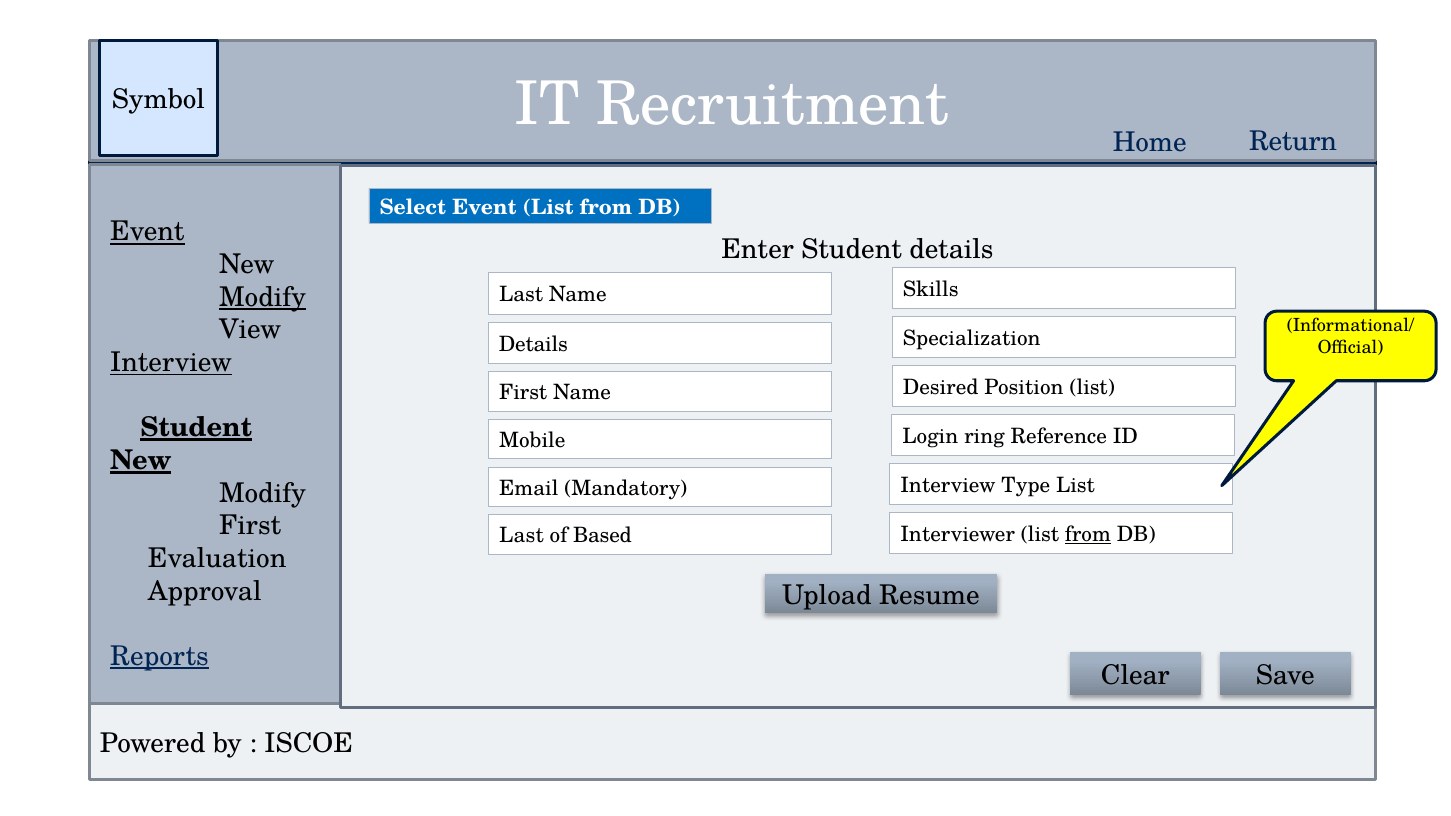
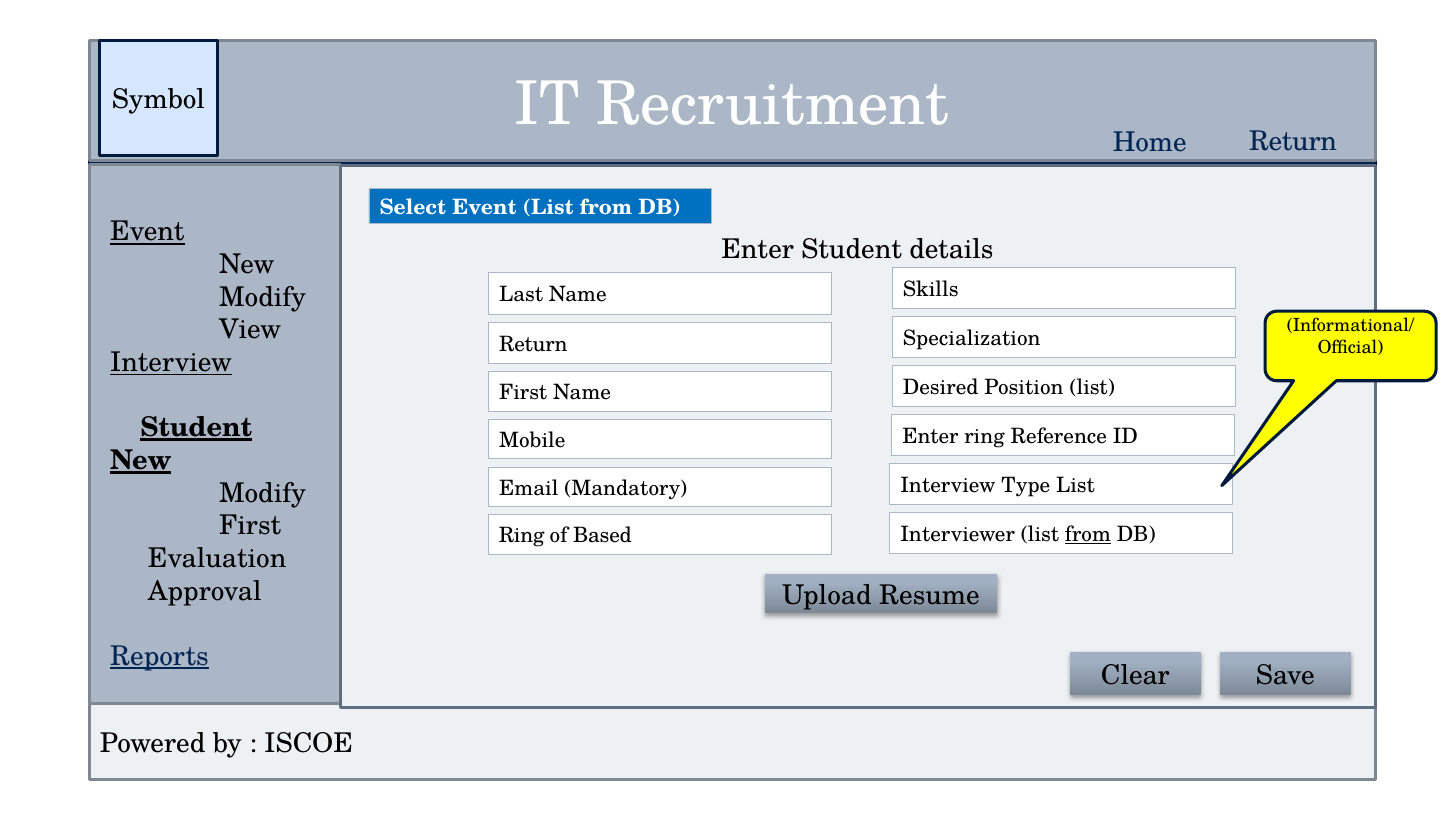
Modify underline: present -> none (263, 297)
Details: Details -> Return (533, 344)
Login: Login -> Enter (930, 436)
Last: Last -> Ring (522, 536)
